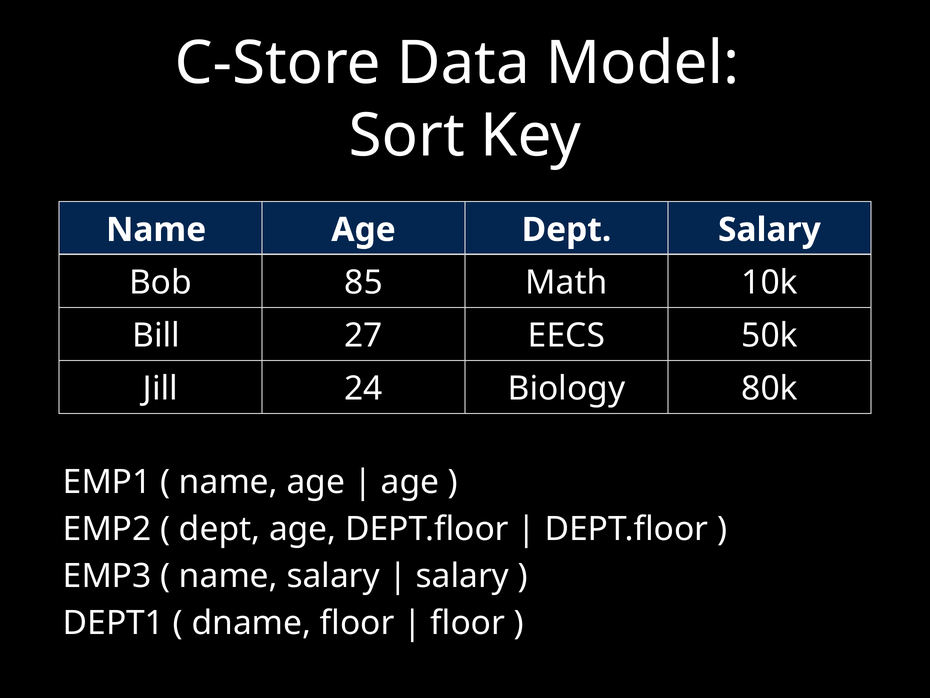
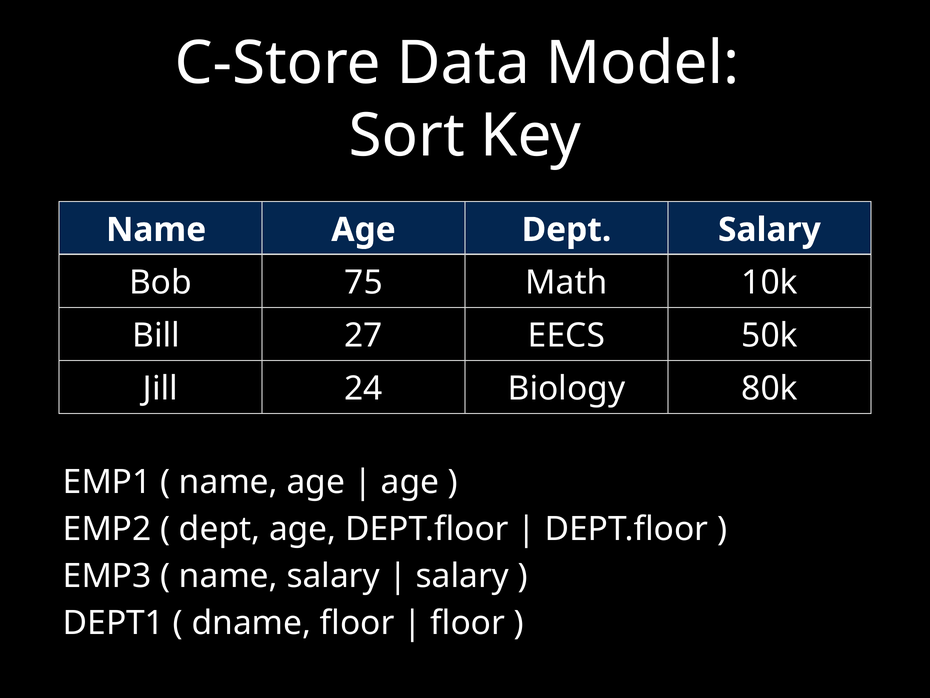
85: 85 -> 75 (364, 283)
